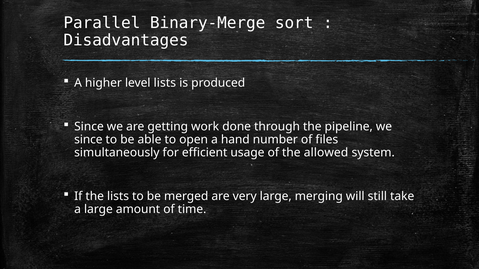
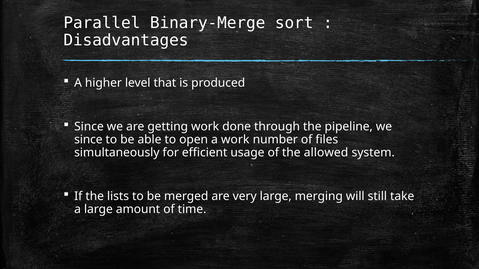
level lists: lists -> that (165, 83)
a hand: hand -> work (235, 140)
